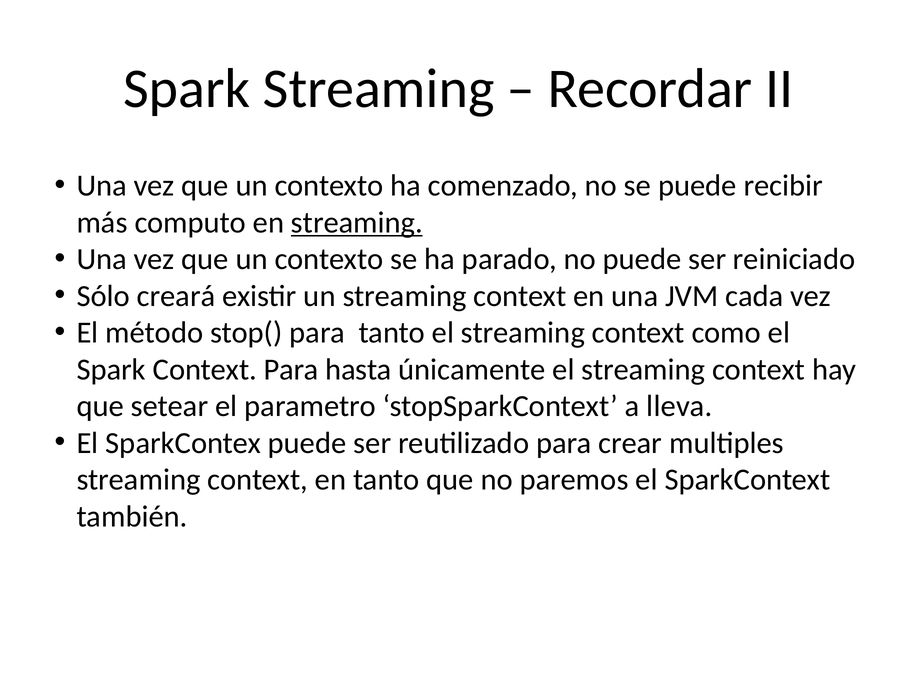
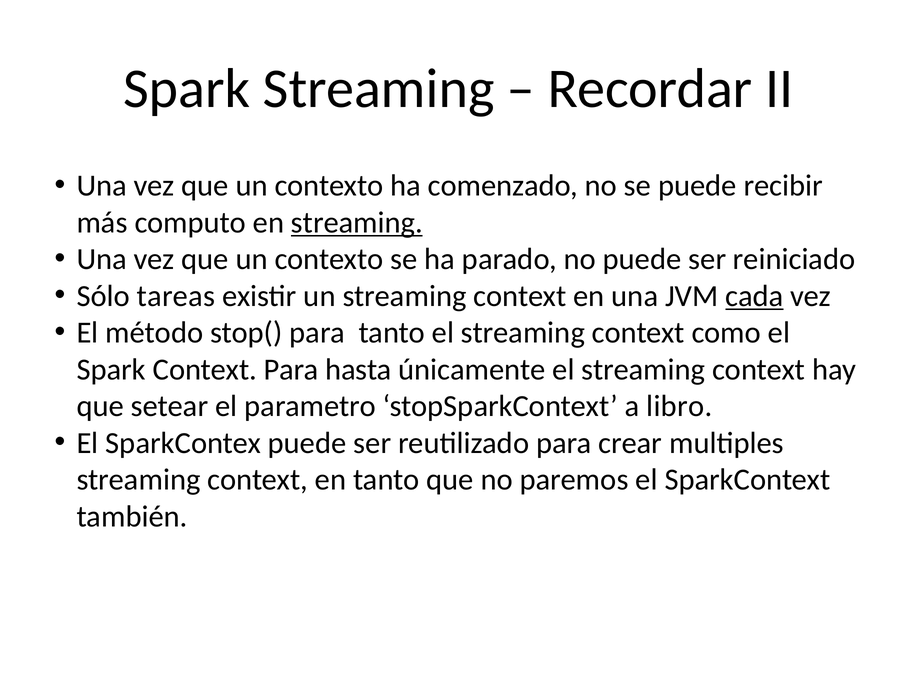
creará: creará -> tareas (176, 296)
cada underline: none -> present (754, 296)
lleva: lleva -> libro (679, 406)
